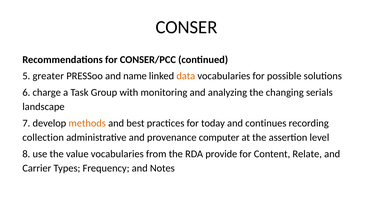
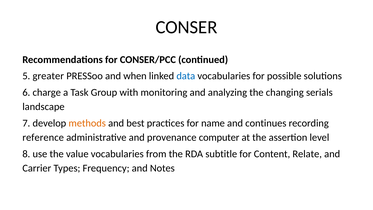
name: name -> when (135, 76)
data colour: orange -> blue (186, 76)
today: today -> name (213, 123)
collection: collection -> reference (43, 137)
provide: provide -> subtitle (221, 154)
